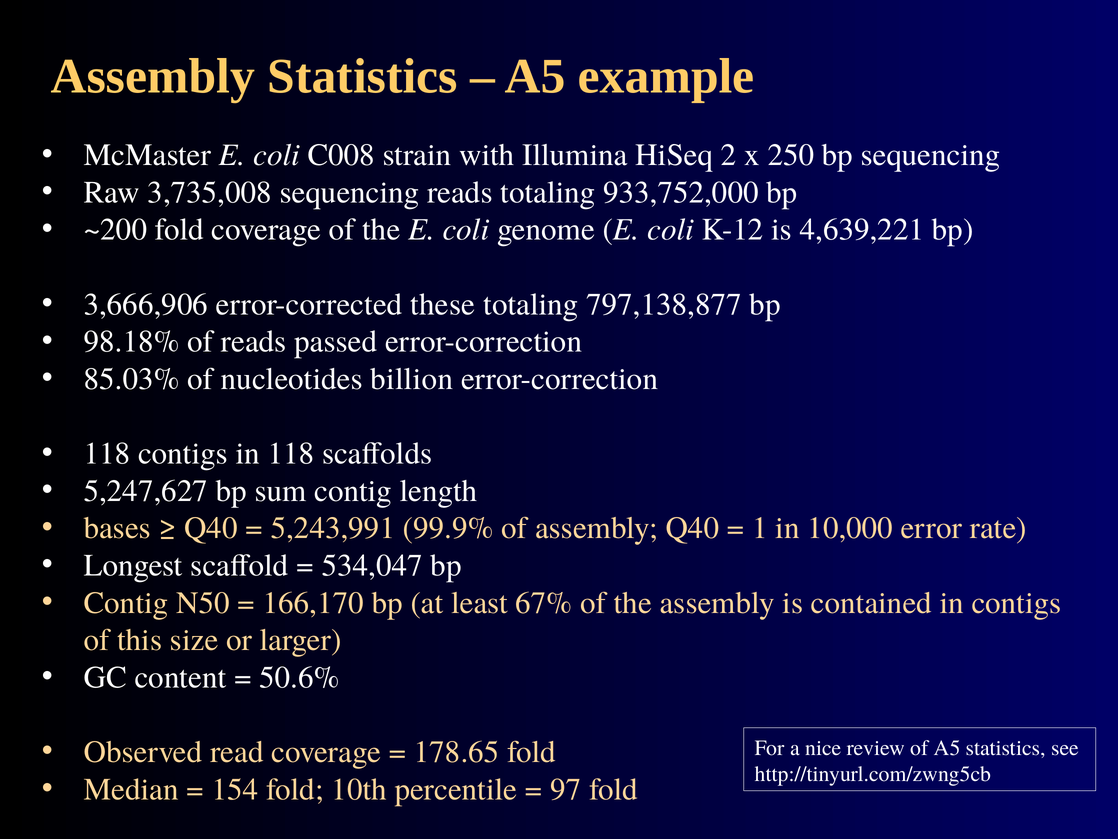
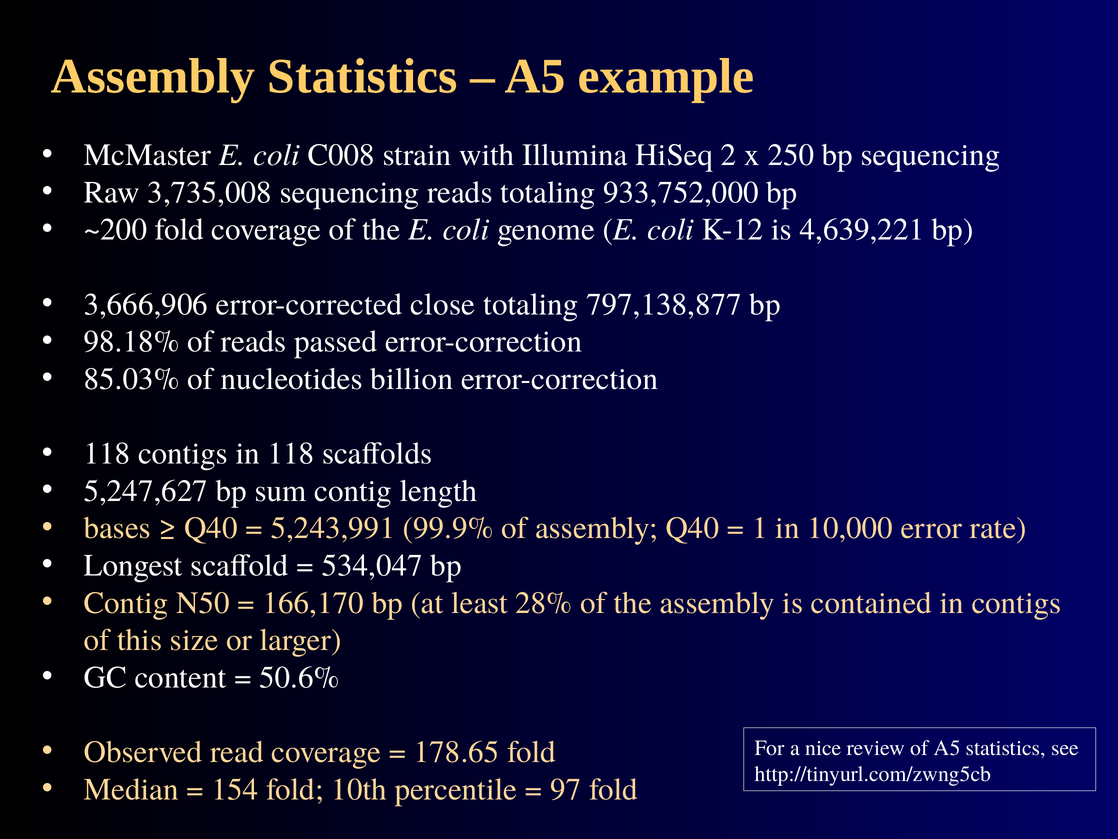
these: these -> close (443, 304)
67%: 67% -> 28% (544, 602)
